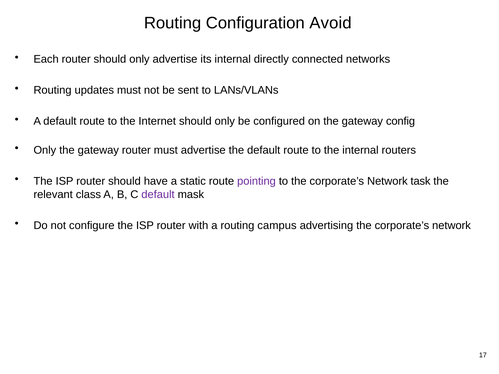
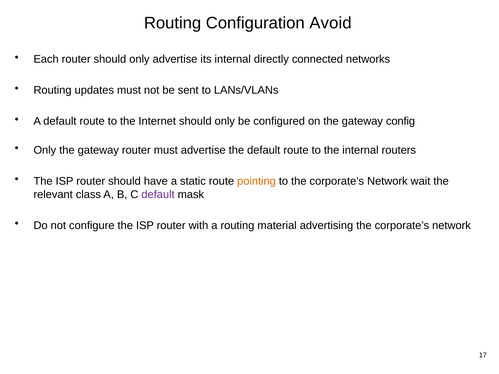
pointing colour: purple -> orange (256, 181)
task: task -> wait (420, 181)
campus: campus -> material (277, 226)
